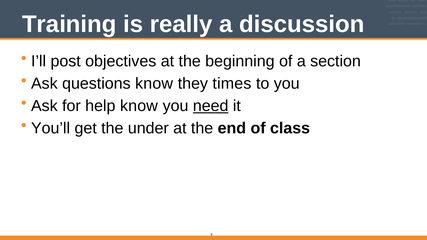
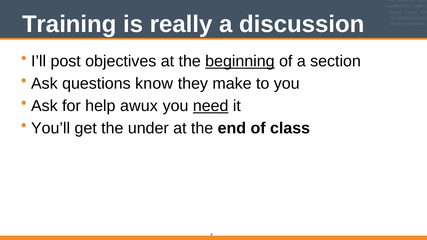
beginning underline: none -> present (240, 61)
times: times -> make (232, 84)
help know: know -> awux (139, 106)
